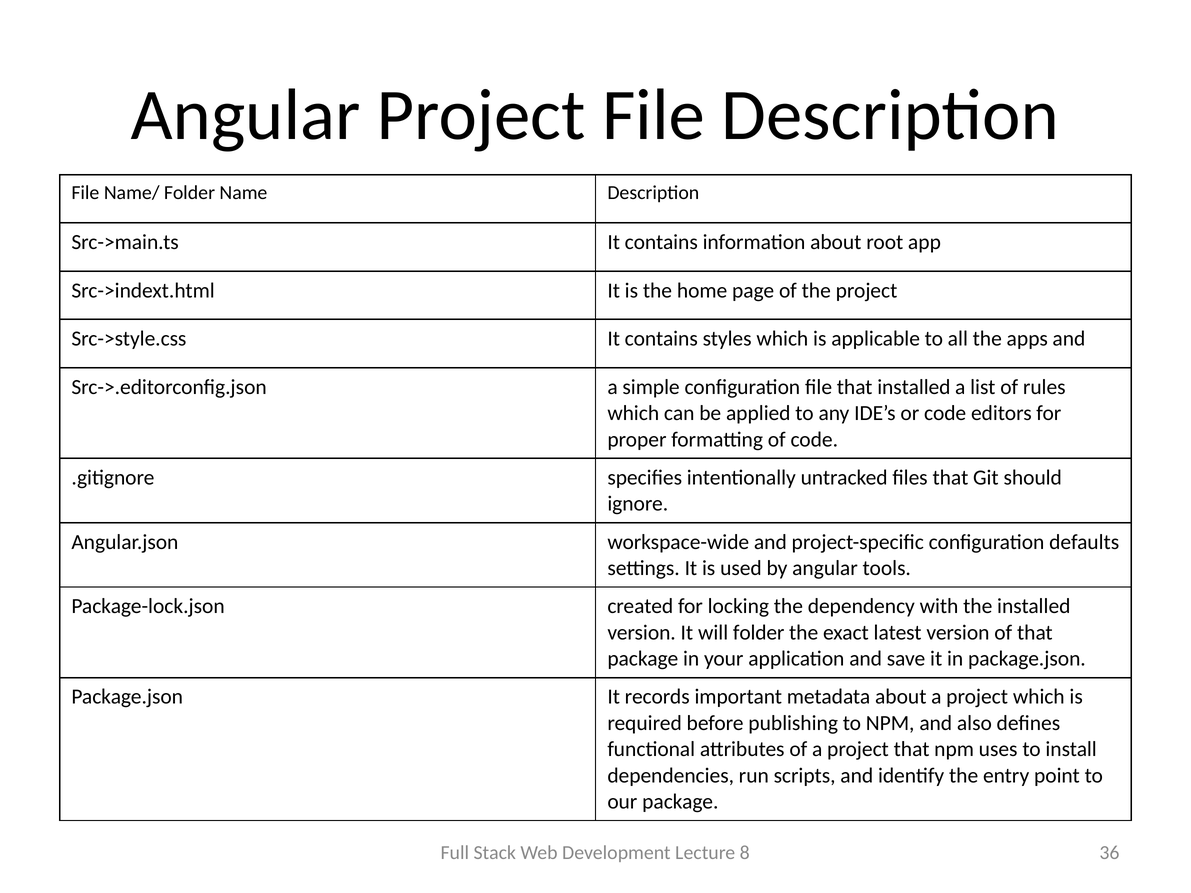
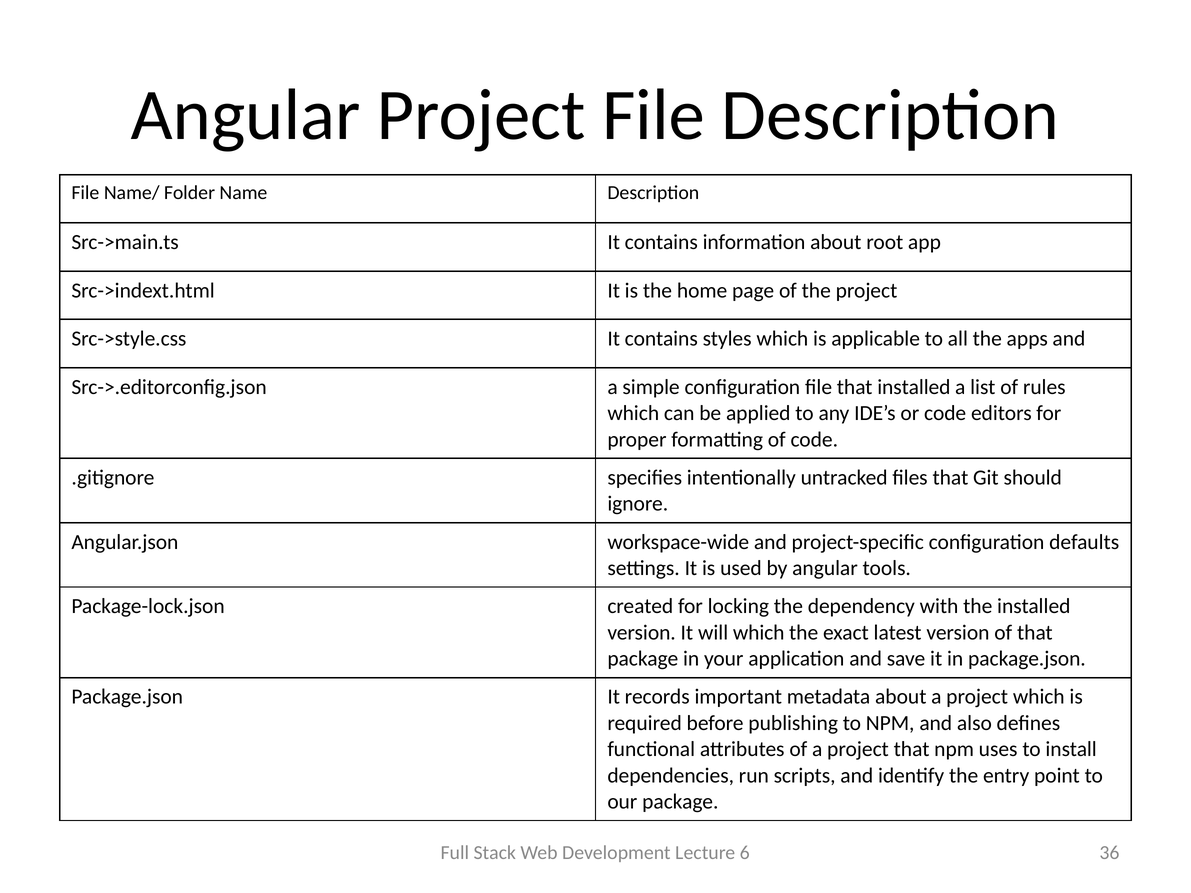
will folder: folder -> which (759, 633)
8: 8 -> 6 (745, 853)
